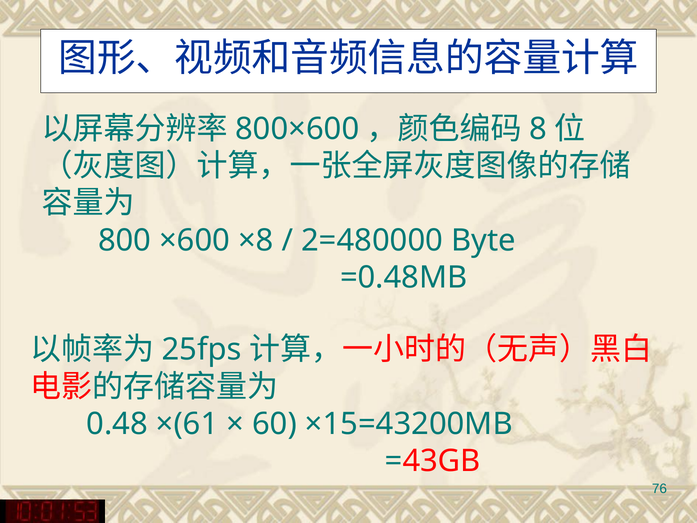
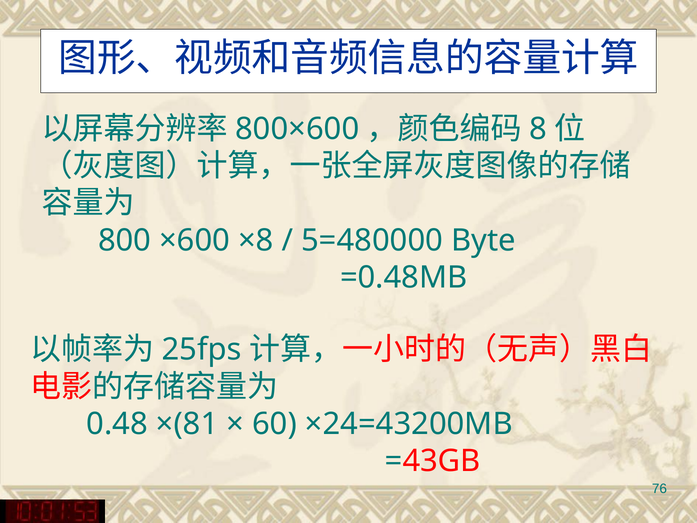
2=480000: 2=480000 -> 5=480000 (372, 240)
×(61: ×(61 -> ×(81 (187, 424)
×15=43200MB: ×15=43200MB -> ×24=43200MB (409, 424)
